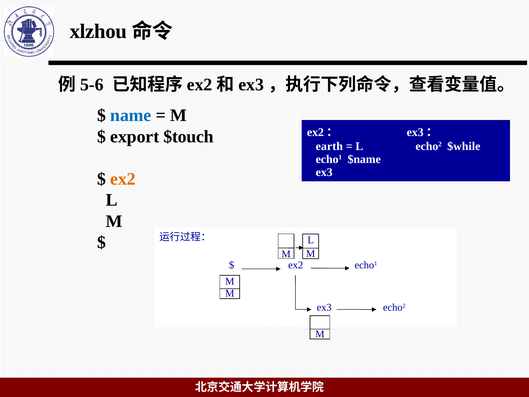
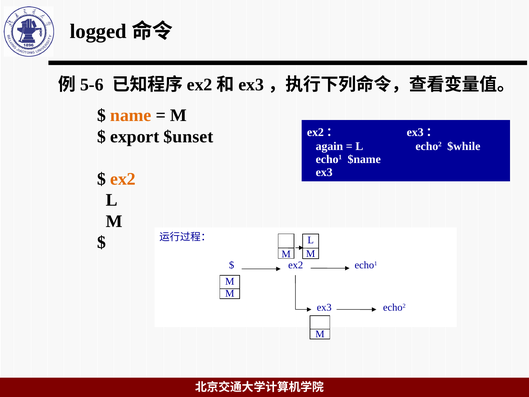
xlzhou: xlzhou -> logged (98, 31)
name colour: blue -> orange (131, 115)
$touch: $touch -> $unset (189, 137)
earth: earth -> again (329, 146)
